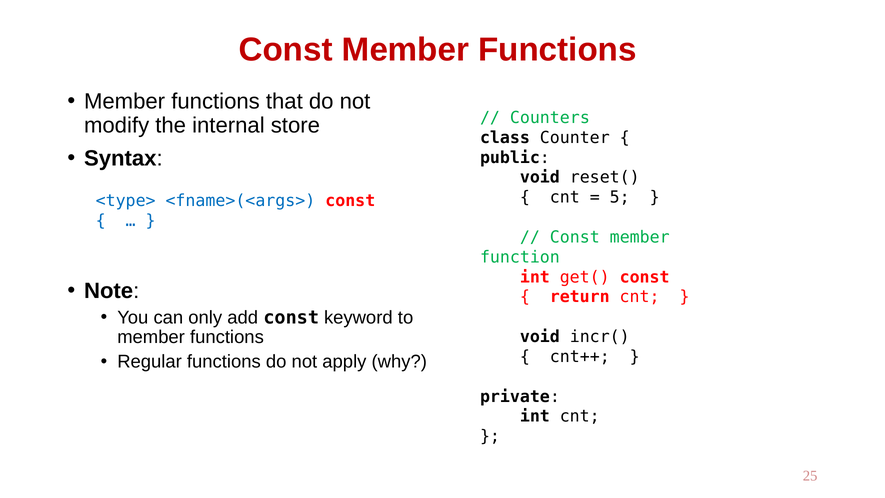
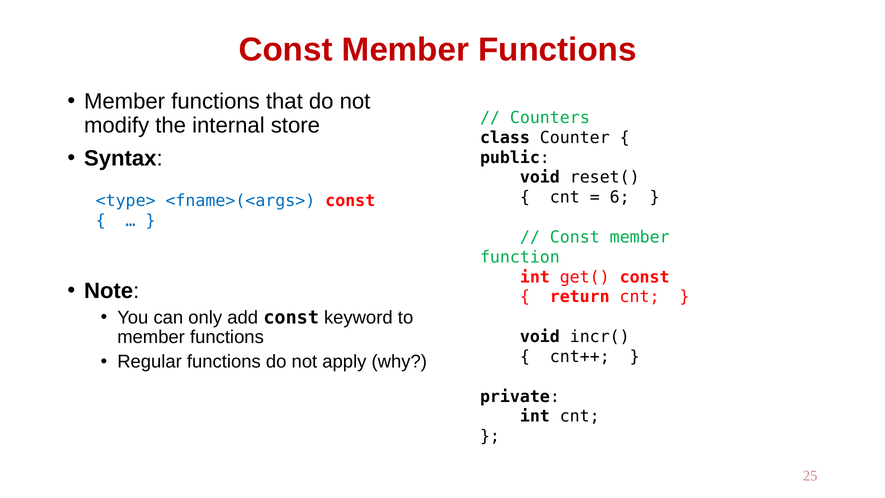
5: 5 -> 6 (620, 197)
